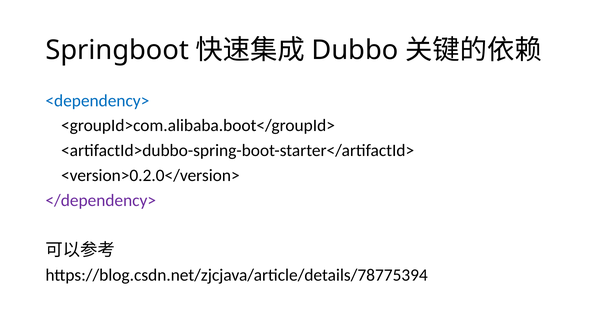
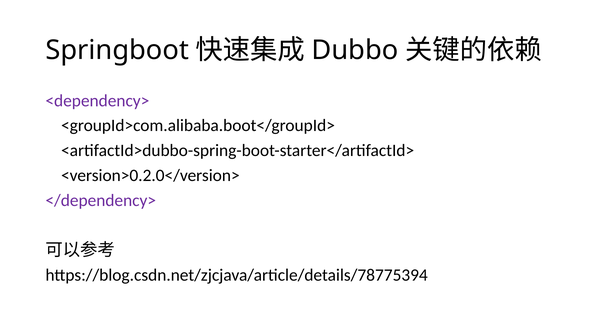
<dependency> colour: blue -> purple (97, 101)
